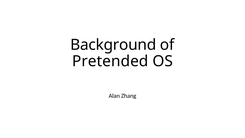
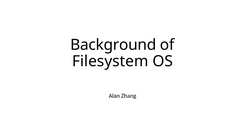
Pretended: Pretended -> Filesystem (110, 61)
